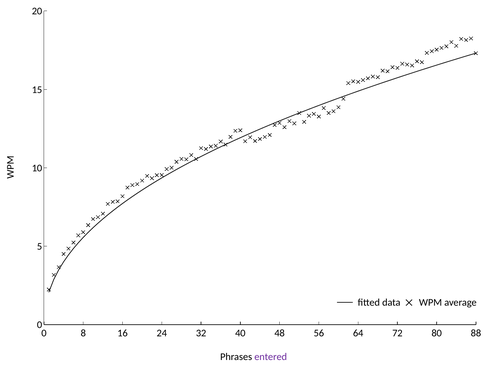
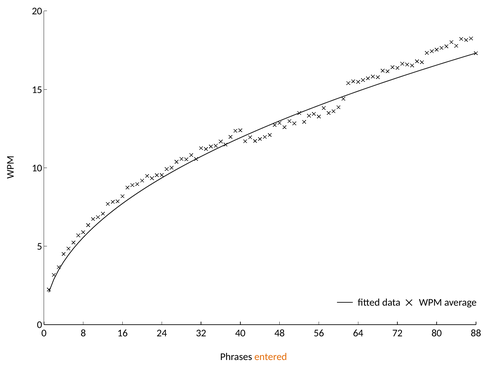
entered colour: purple -> orange (271, 356)
